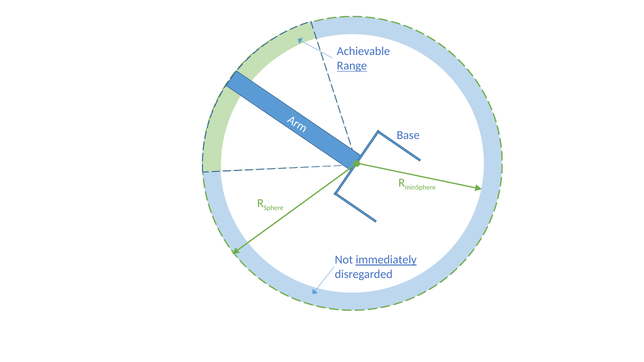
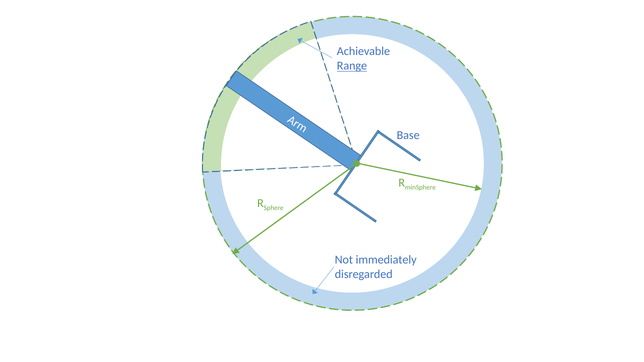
immediately underline: present -> none (386, 260)
